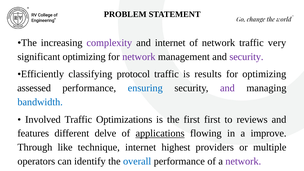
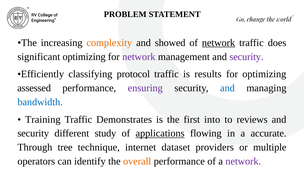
complexity colour: purple -> orange (109, 43)
and internet: internet -> showed (170, 43)
network underline: none -> present (219, 43)
very: very -> does (277, 43)
ensuring colour: blue -> purple (145, 88)
and colour: purple -> blue (227, 88)
Involved: Involved -> Training (43, 119)
Optimizations: Optimizations -> Demonstrates (124, 119)
first first: first -> into (212, 119)
features: features -> security (33, 133)
delve: delve -> study (105, 133)
improve: improve -> accurate (269, 133)
like: like -> tree (65, 147)
highest: highest -> dataset (176, 147)
overall colour: blue -> orange (137, 161)
